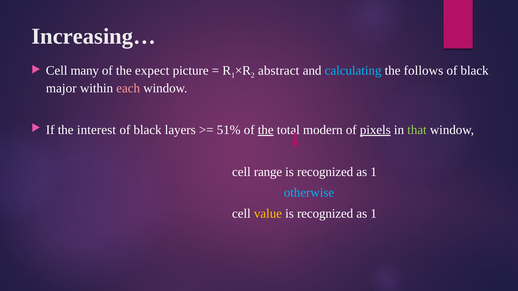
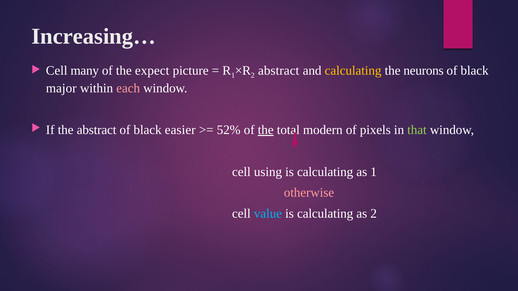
calculating colour: light blue -> yellow (353, 71)
follows: follows -> neurons (424, 71)
the interest: interest -> abstract (97, 130)
layers: layers -> easier (180, 130)
51%: 51% -> 52% (229, 130)
pixels underline: present -> none (375, 130)
range: range -> using (268, 172)
recognized: recognized -> calculating (325, 172)
otherwise colour: light blue -> pink (309, 193)
value colour: yellow -> light blue (268, 214)
recognized: recognized -> calculating (325, 214)
1: 1 -> 2 (374, 214)
